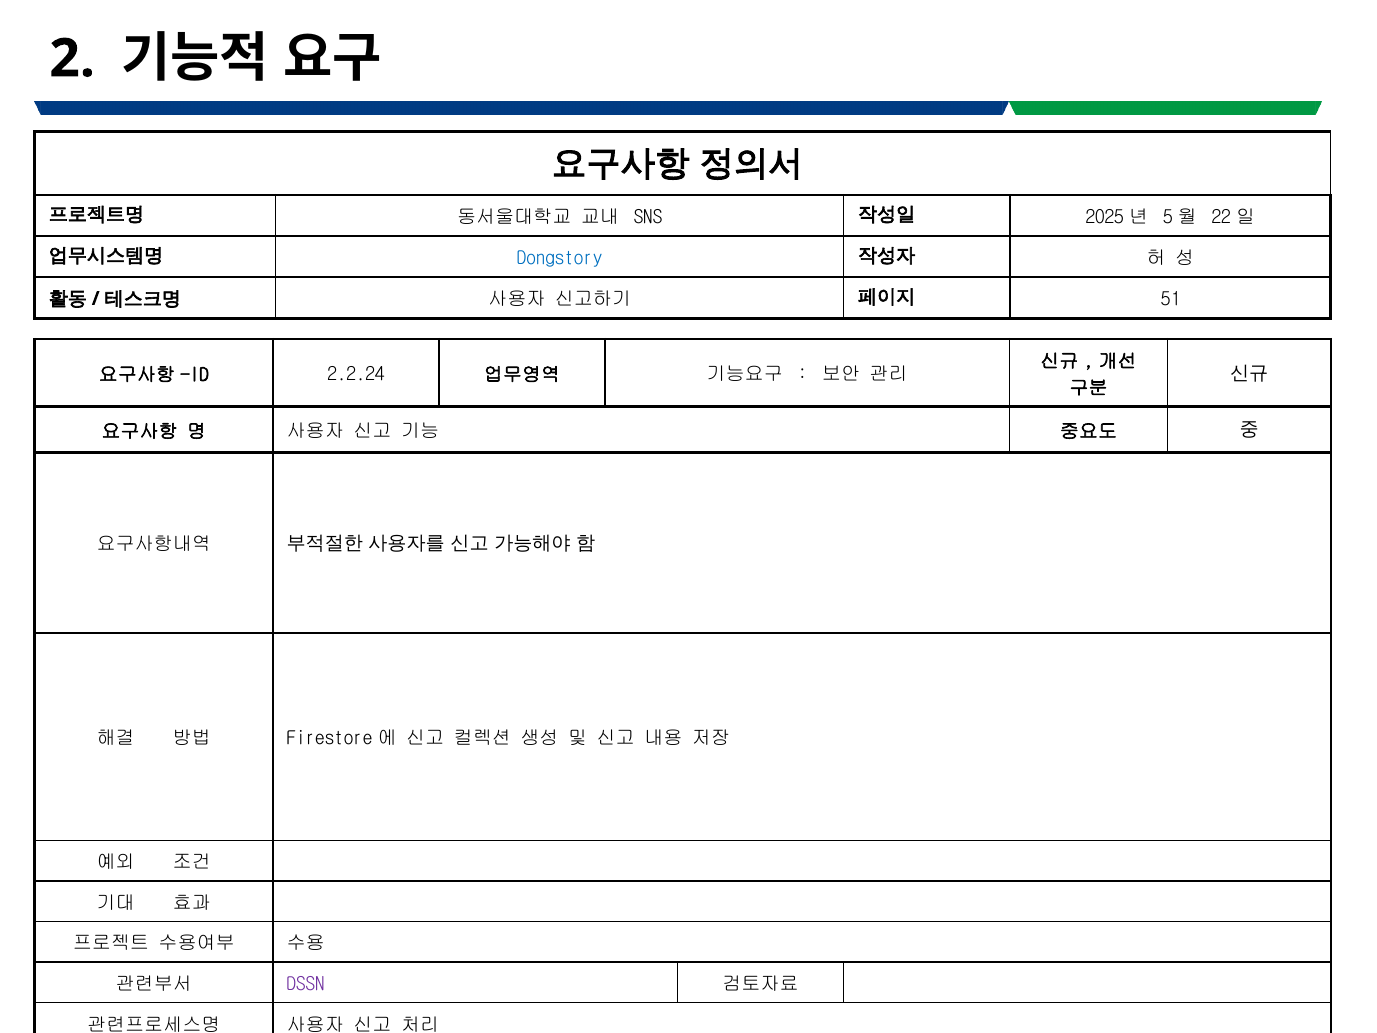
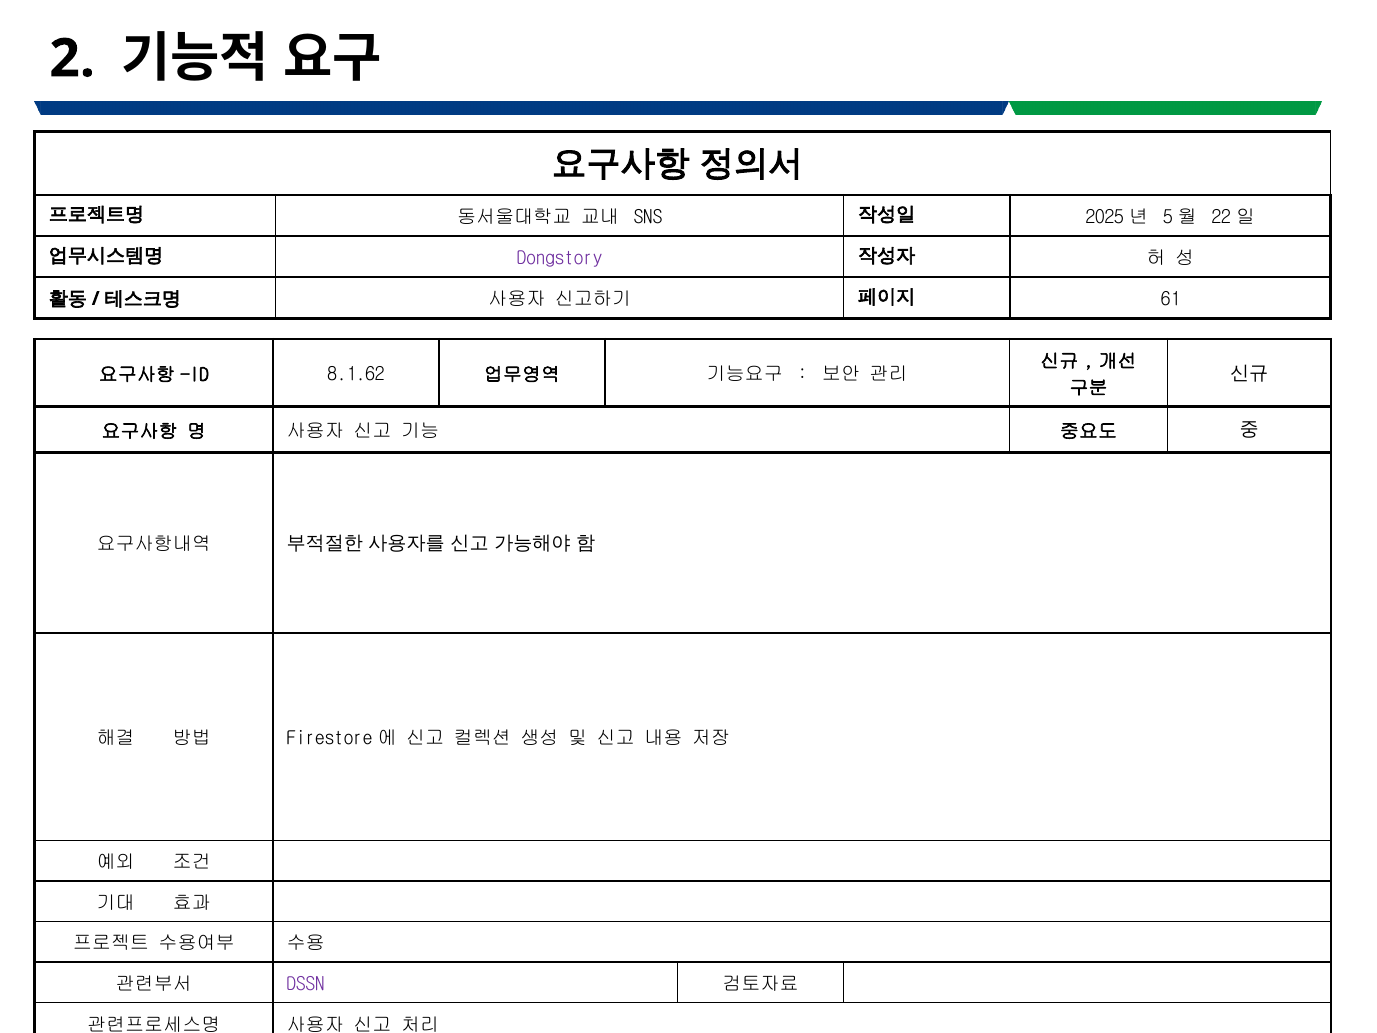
Dongstory colour: blue -> purple (560, 258)
51: 51 -> 61 (1170, 300)
2.2.24: 2.2.24 -> 8.1.62 (356, 375)
